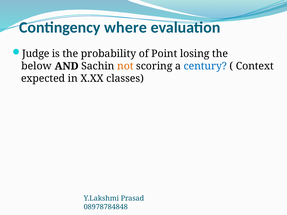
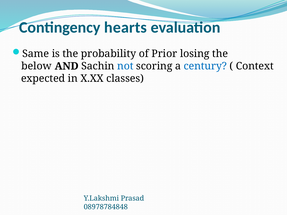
where: where -> hearts (126, 27)
Judge: Judge -> Same (36, 54)
Point: Point -> Prior (164, 54)
not colour: orange -> blue (125, 66)
